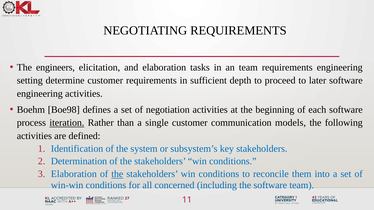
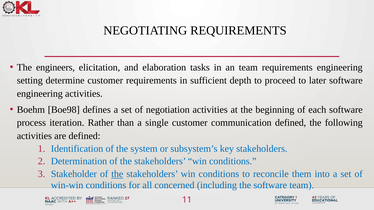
iteration underline: present -> none (67, 123)
communication models: models -> defined (291, 123)
Elaboration: Elaboration -> Stakeholder (74, 174)
